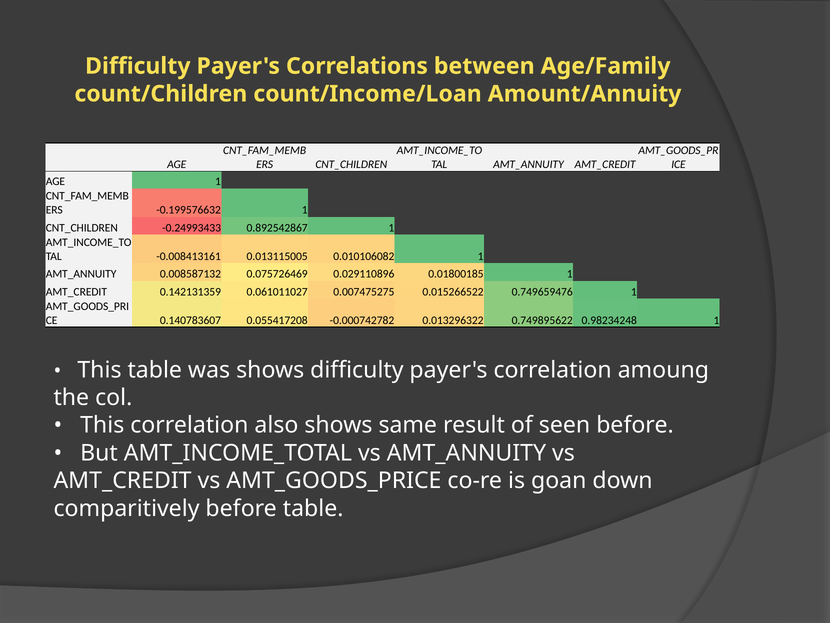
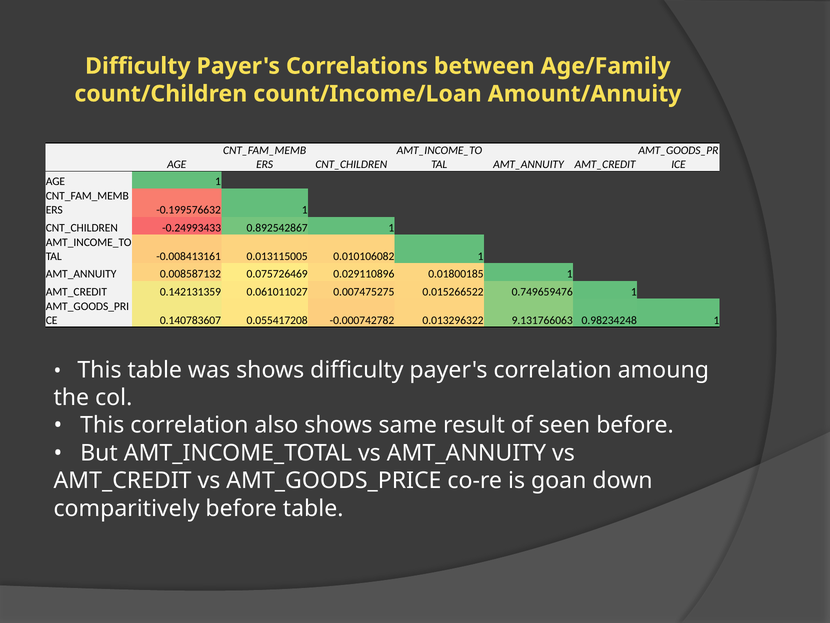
0.749895622: 0.749895622 -> 9.131766063 (542, 320)
